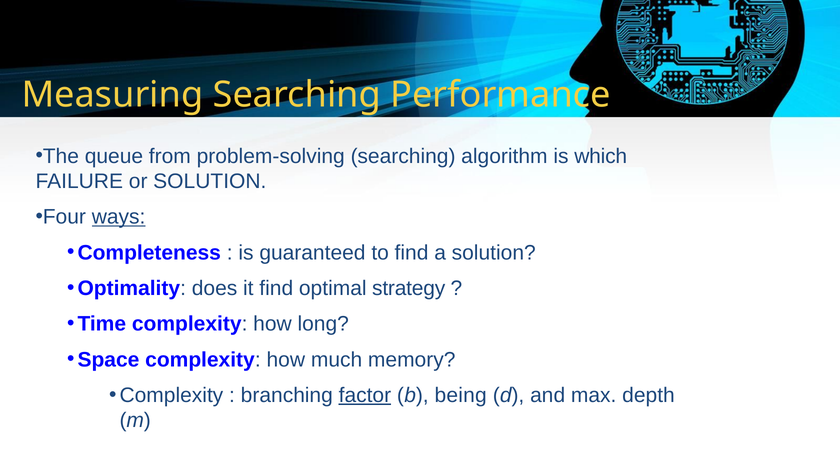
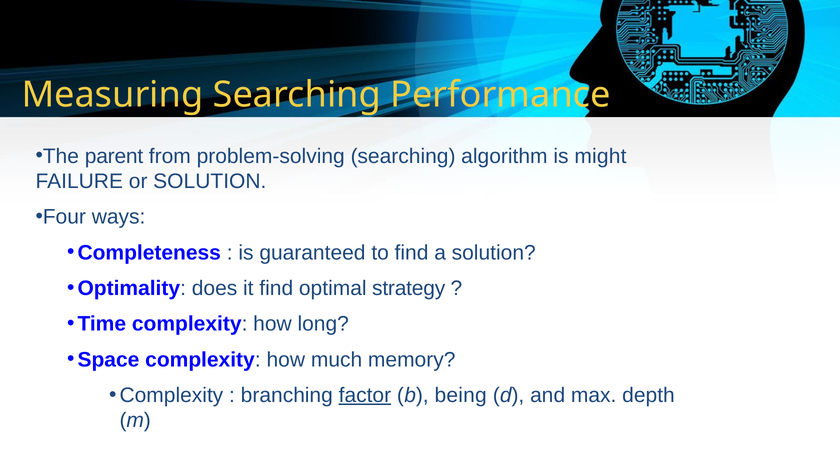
queue: queue -> parent (114, 156)
which: which -> might (600, 156)
ways underline: present -> none (119, 217)
